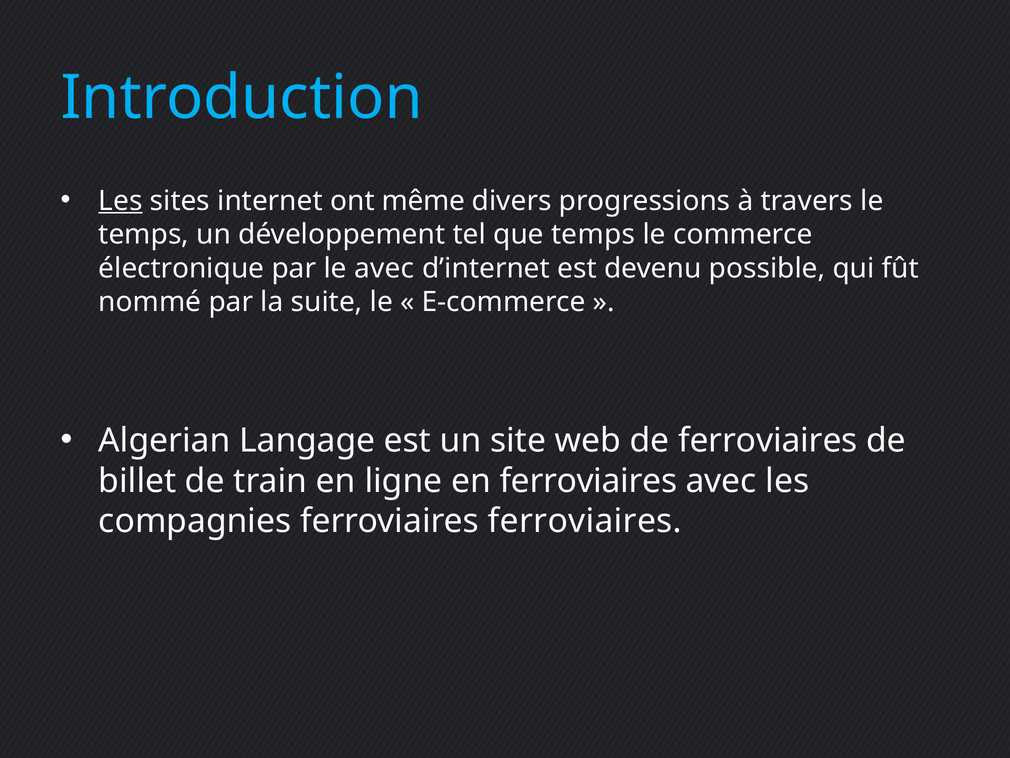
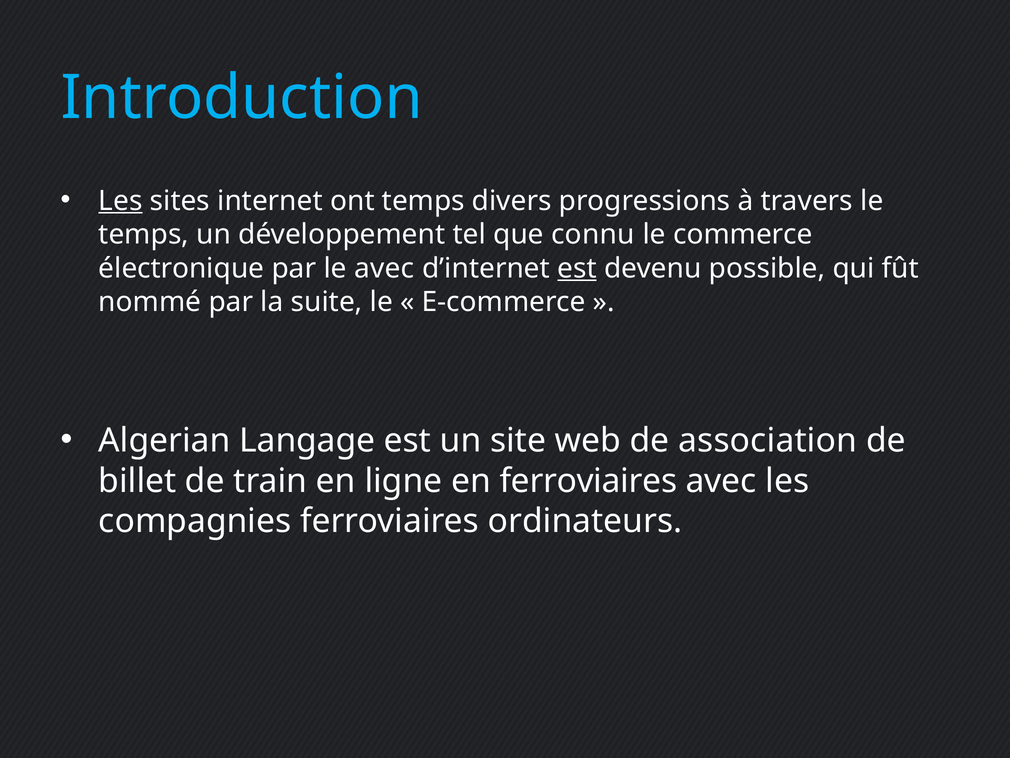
ont même: même -> temps (423, 201)
que temps: temps -> connu (593, 234)
est underline: none -> present (577, 268)
de ferroviaires: ferroviaires -> association (768, 440)
ferroviaires ferroviaires: ferroviaires -> ordinateurs (585, 521)
